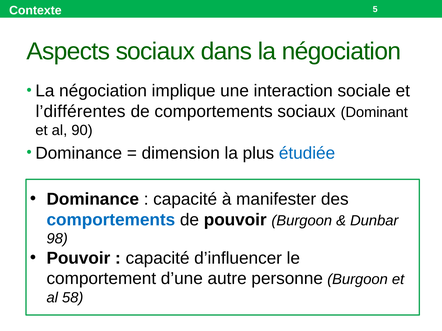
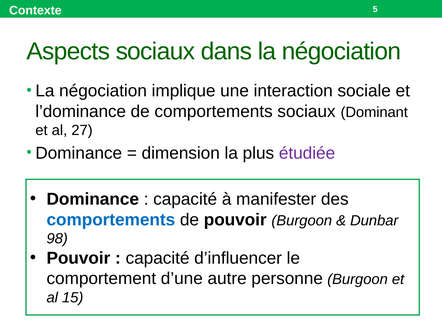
l’différentes: l’différentes -> l’dominance (81, 112)
90: 90 -> 27 (82, 131)
étudiée colour: blue -> purple (307, 153)
58: 58 -> 15 (73, 298)
